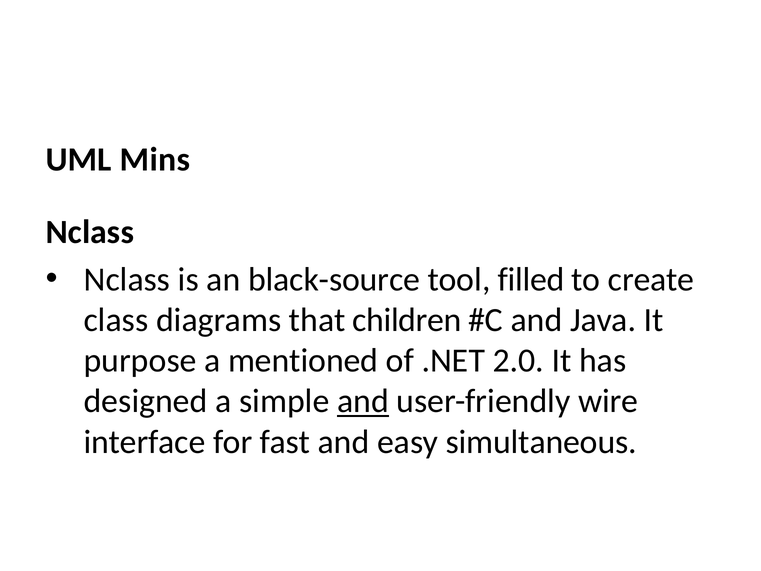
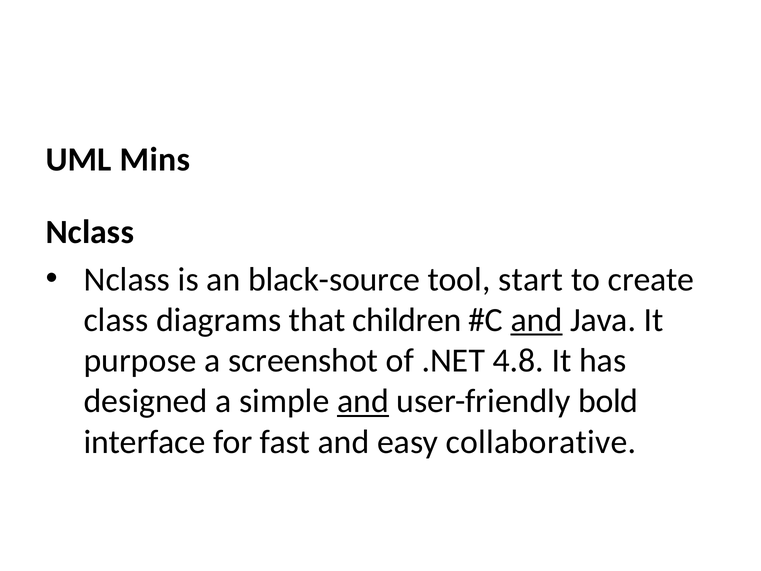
filled: filled -> start (531, 279)
and underline: none -> present (537, 320)
mentioned: mentioned -> screenshot (303, 360)
2.0: 2.0 -> 4.8 (518, 360)
wire: wire -> bold (608, 401)
simultaneous: simultaneous -> collaborative (541, 442)
